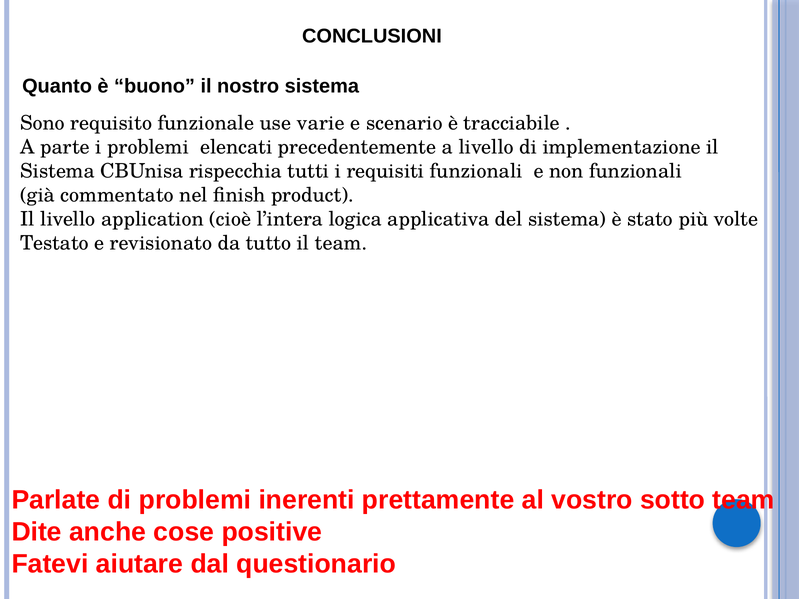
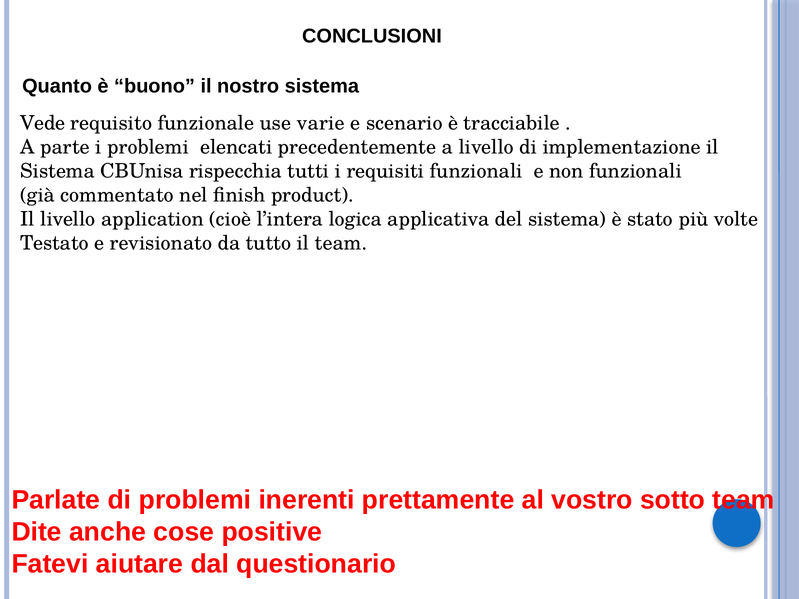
Sono: Sono -> Vede (43, 123)
